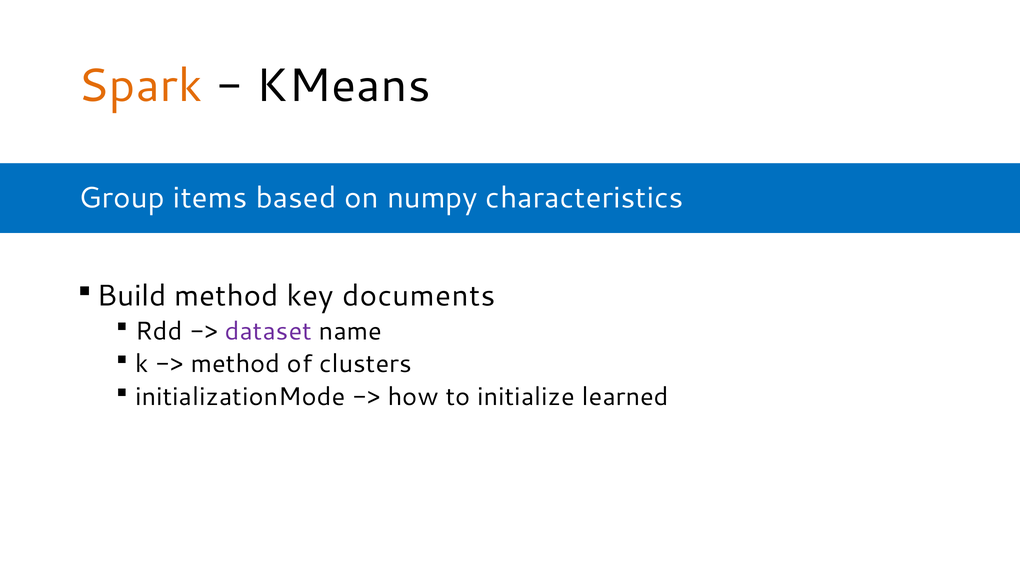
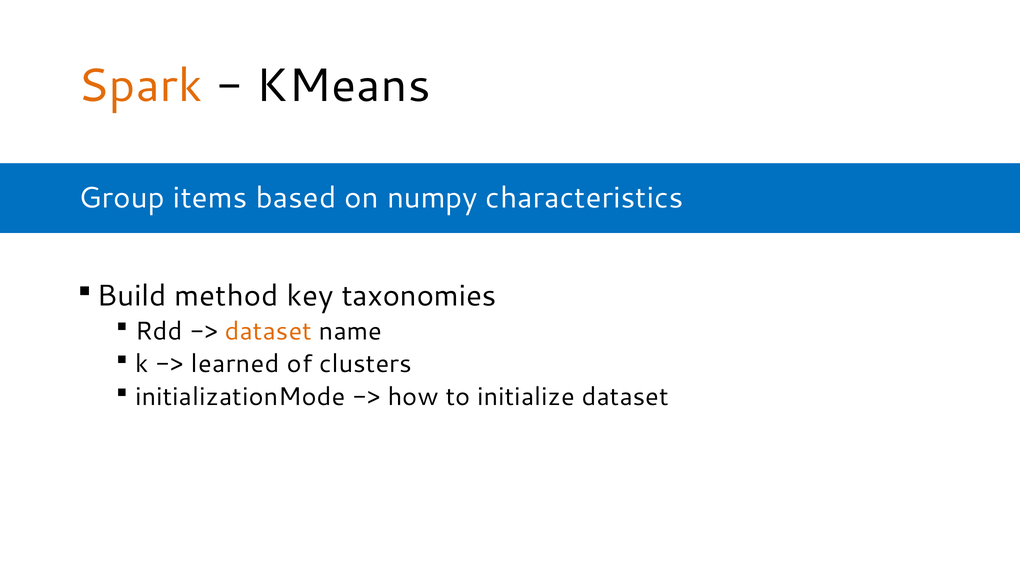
documents: documents -> taxonomies (419, 296)
dataset colour: purple -> orange (268, 331)
method: method -> learned (235, 364)
initialize learned: learned -> dataset (625, 397)
